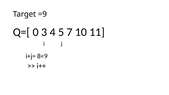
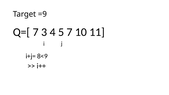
Q=[ 0: 0 -> 7 (36, 32)
